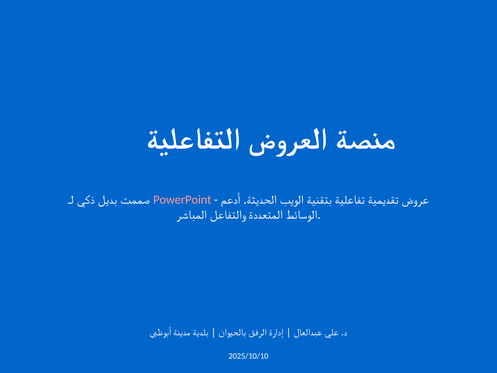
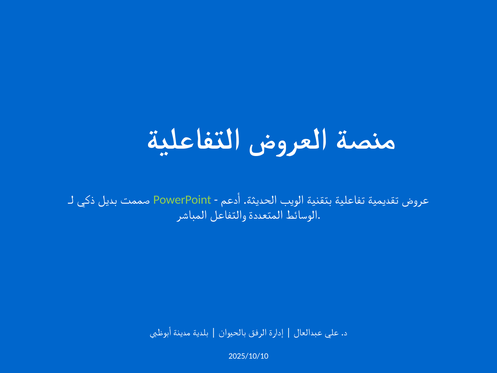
PowerPoint colour: pink -> light green (182, 200)
